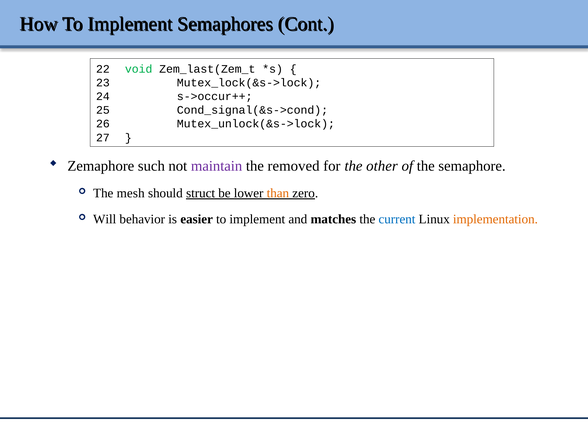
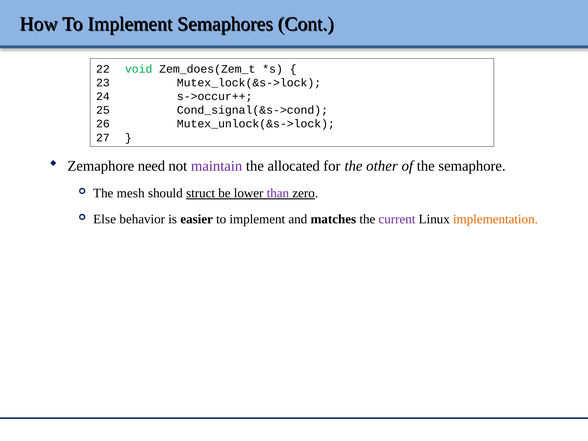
Zem_last(Zem_t: Zem_last(Zem_t -> Zem_does(Zem_t (207, 69)
such: such -> need (151, 166)
removed: removed -> allocated (294, 166)
than colour: orange -> purple (278, 193)
Will: Will -> Else (105, 219)
current colour: blue -> purple (397, 219)
